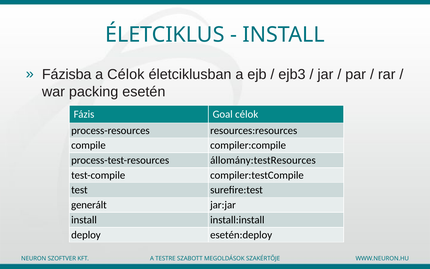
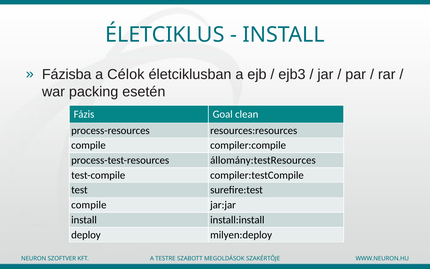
Goal célok: célok -> clean (247, 114)
generált: generált -> compile (89, 205)
esetén:deploy: esetén:deploy -> milyen:deploy (241, 235)
